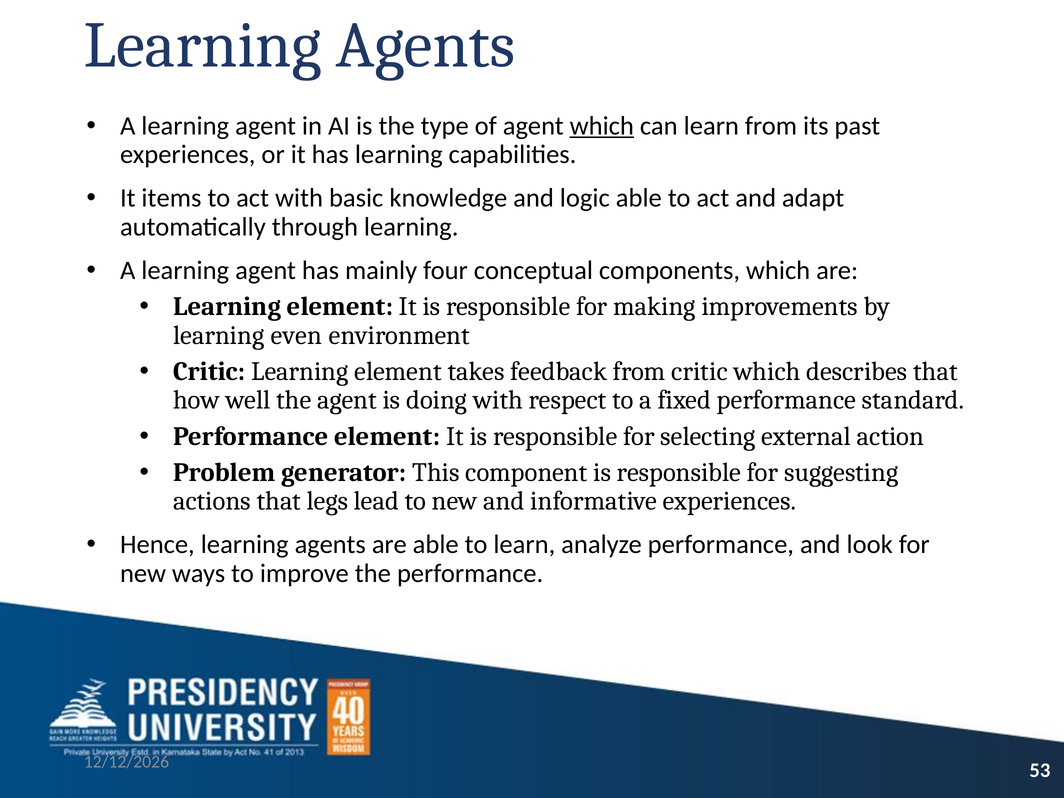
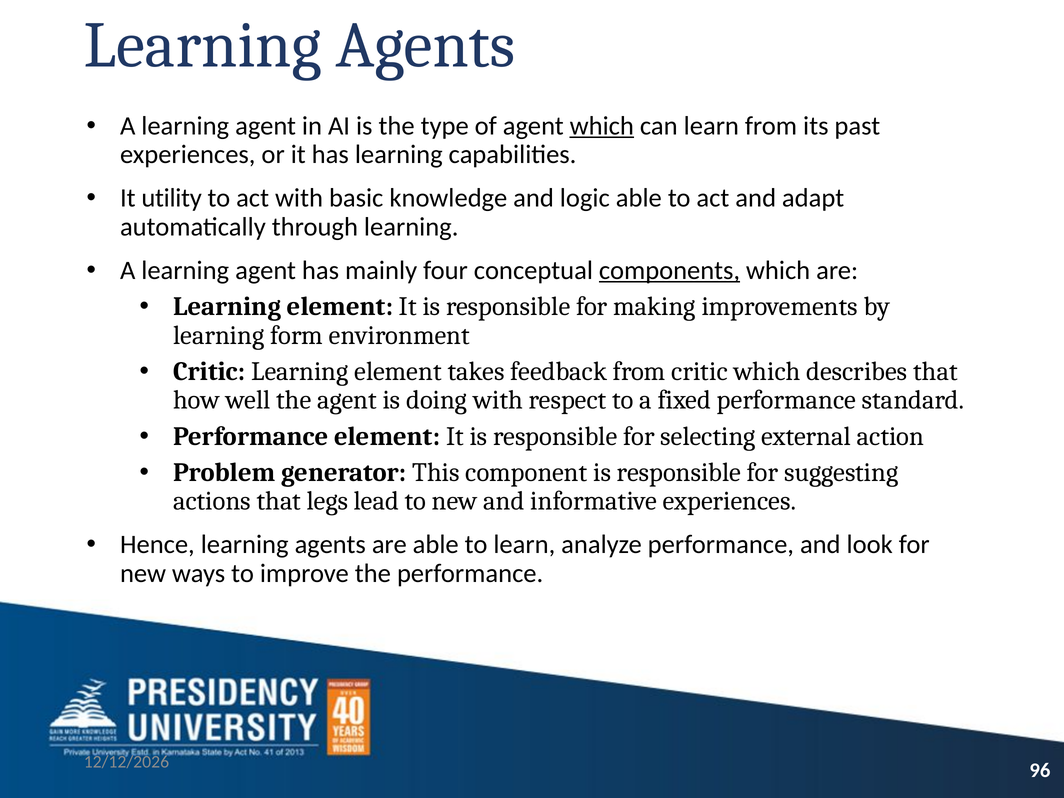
items: items -> utility (172, 198)
components underline: none -> present (669, 270)
even: even -> form (297, 335)
53: 53 -> 96 (1040, 771)
